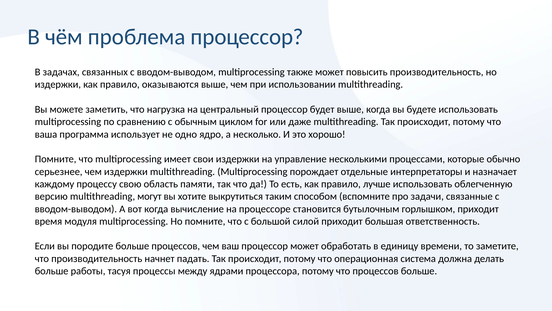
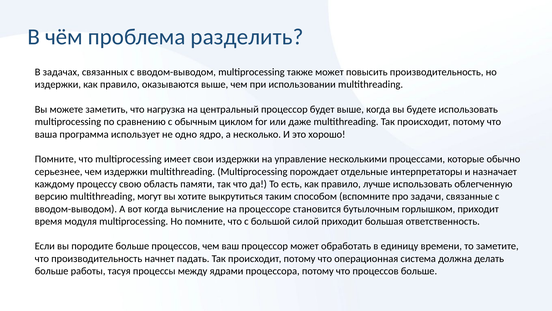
проблема процессор: процессор -> разделить (247, 37)
